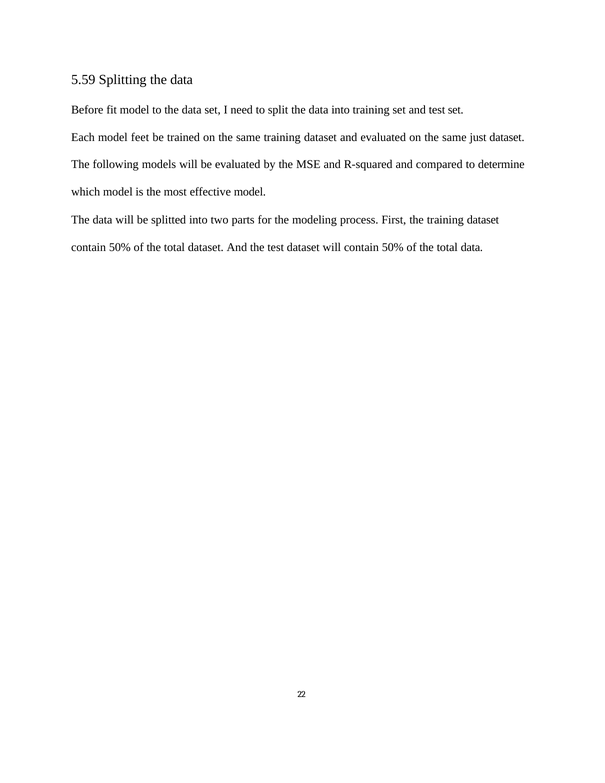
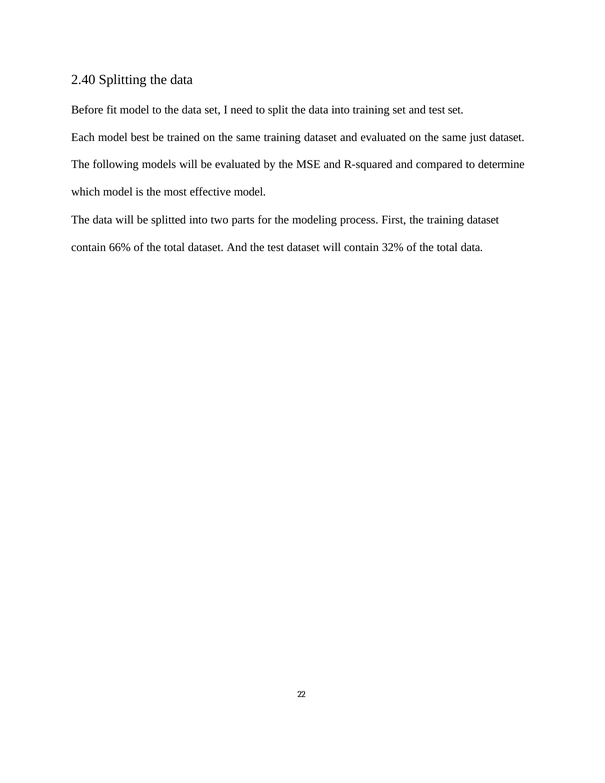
5.59: 5.59 -> 2.40 (83, 79)
feet: feet -> best (140, 137)
50%: 50% -> 66% (120, 247)
will contain 50%: 50% -> 32% (393, 247)
